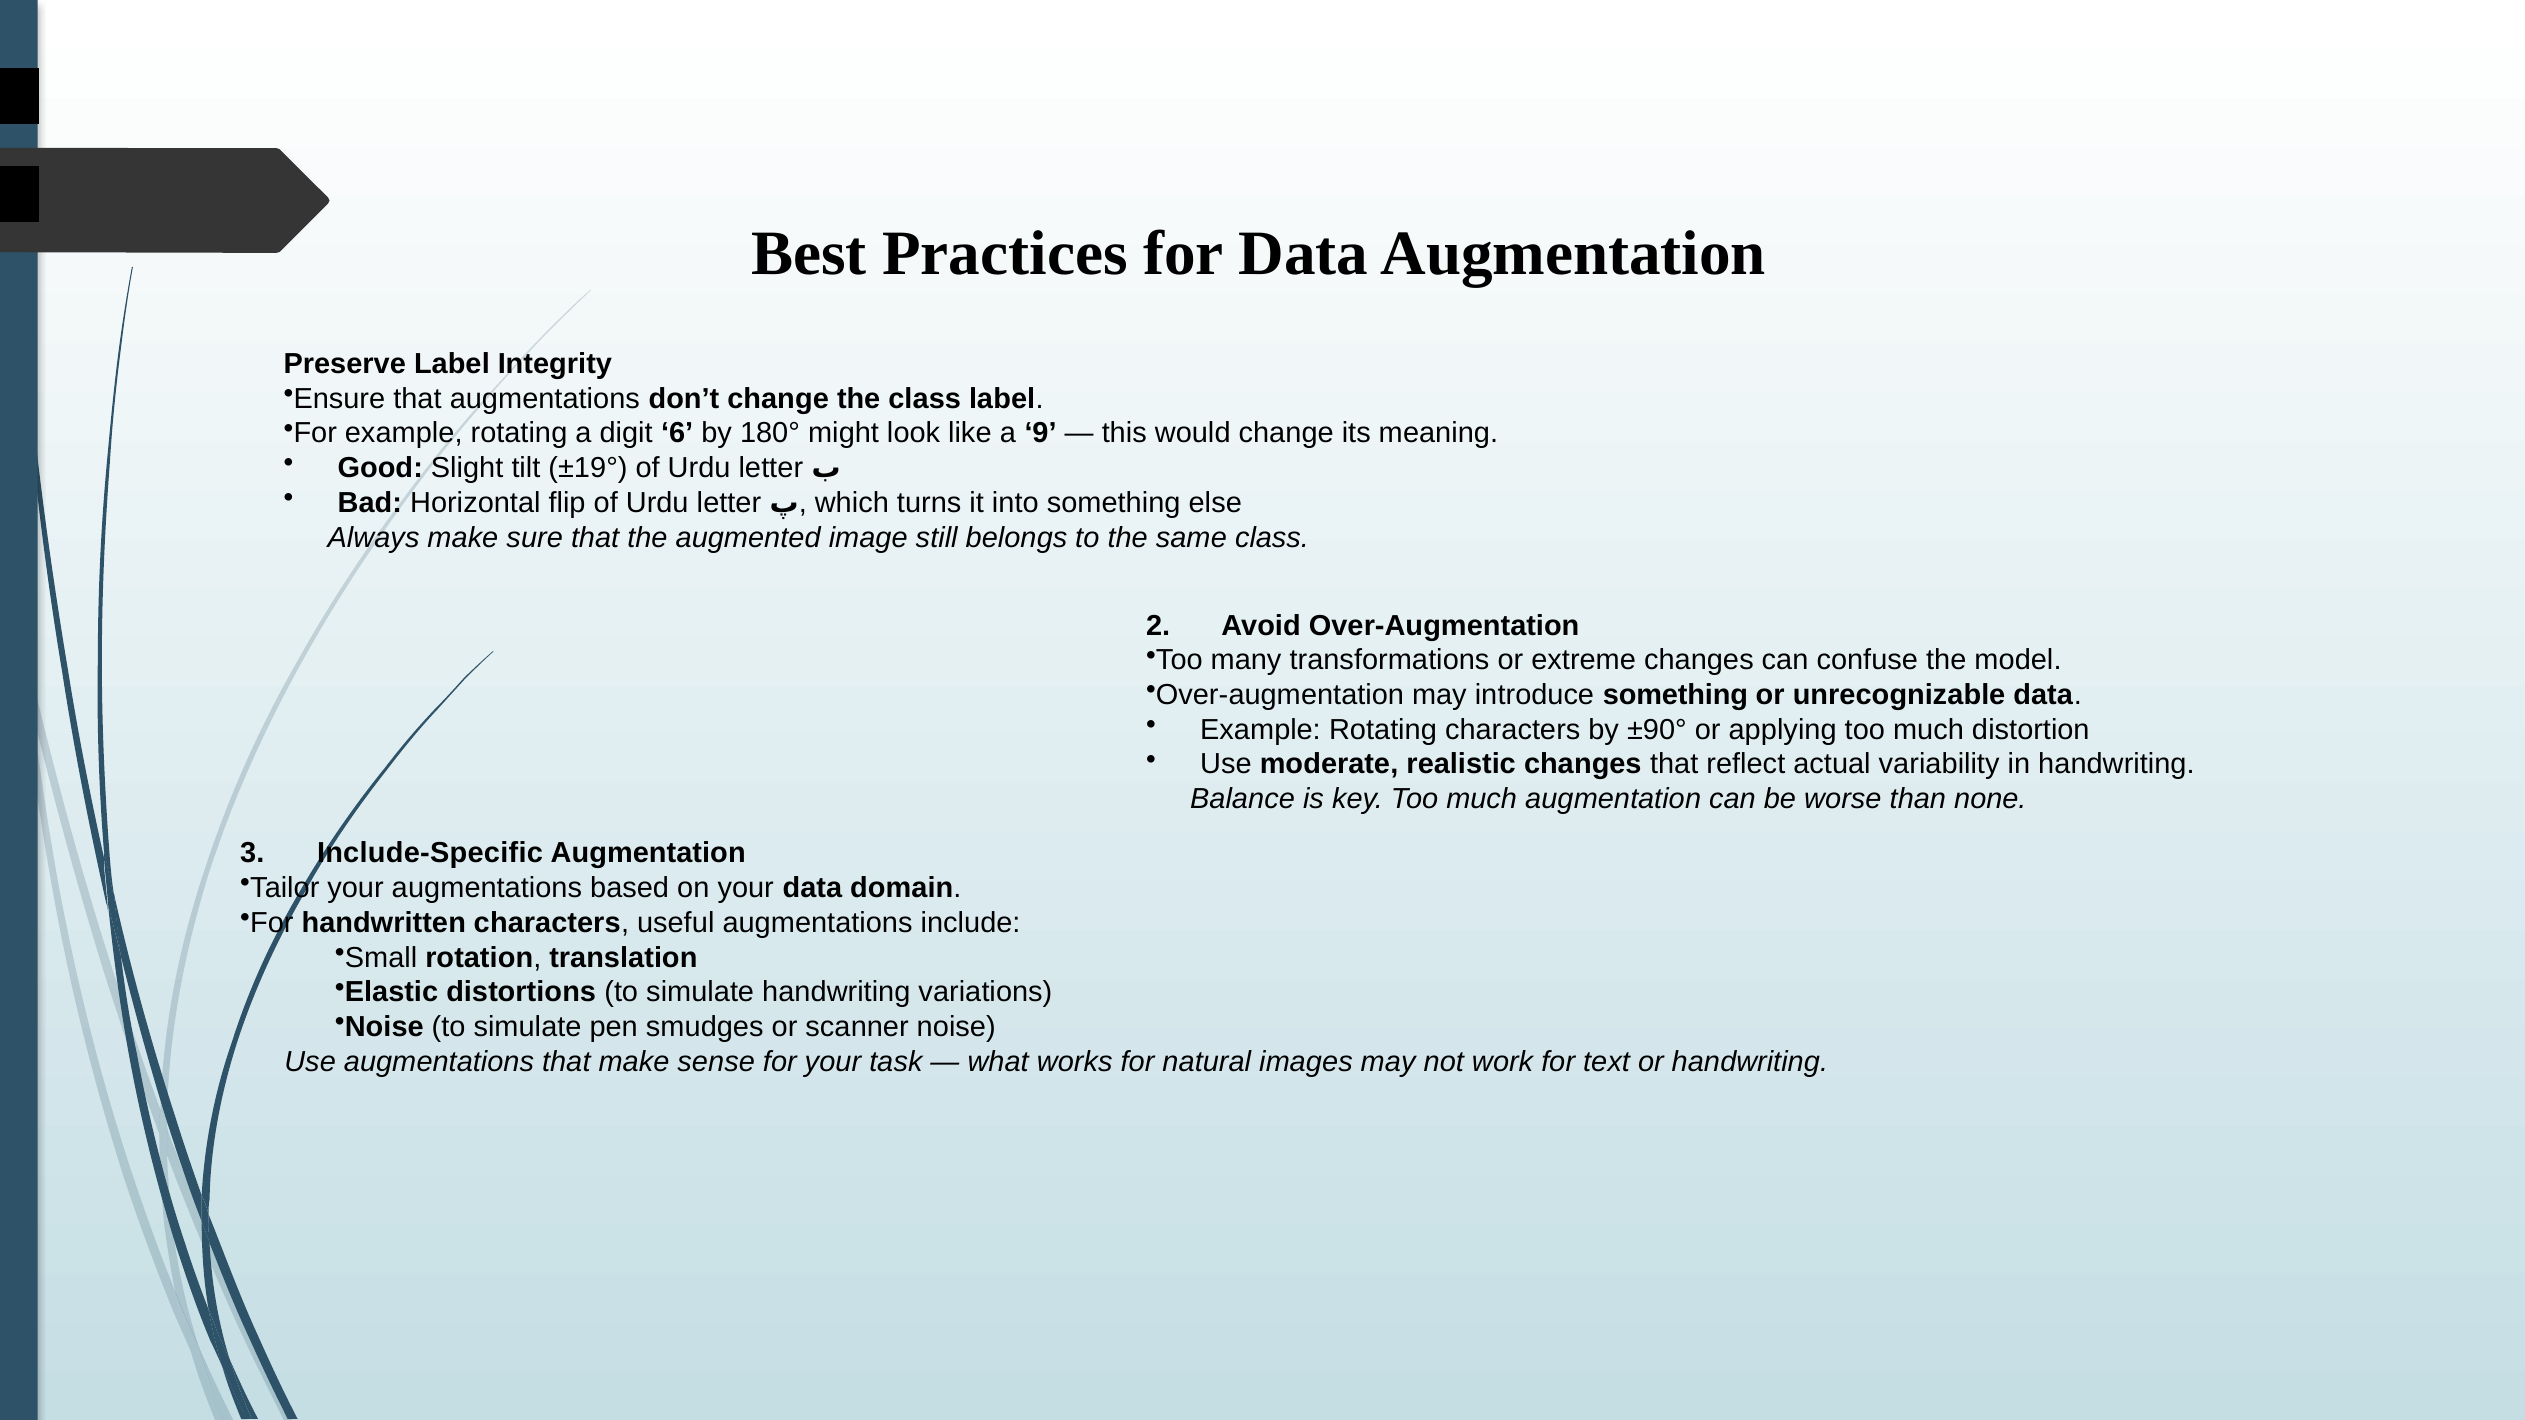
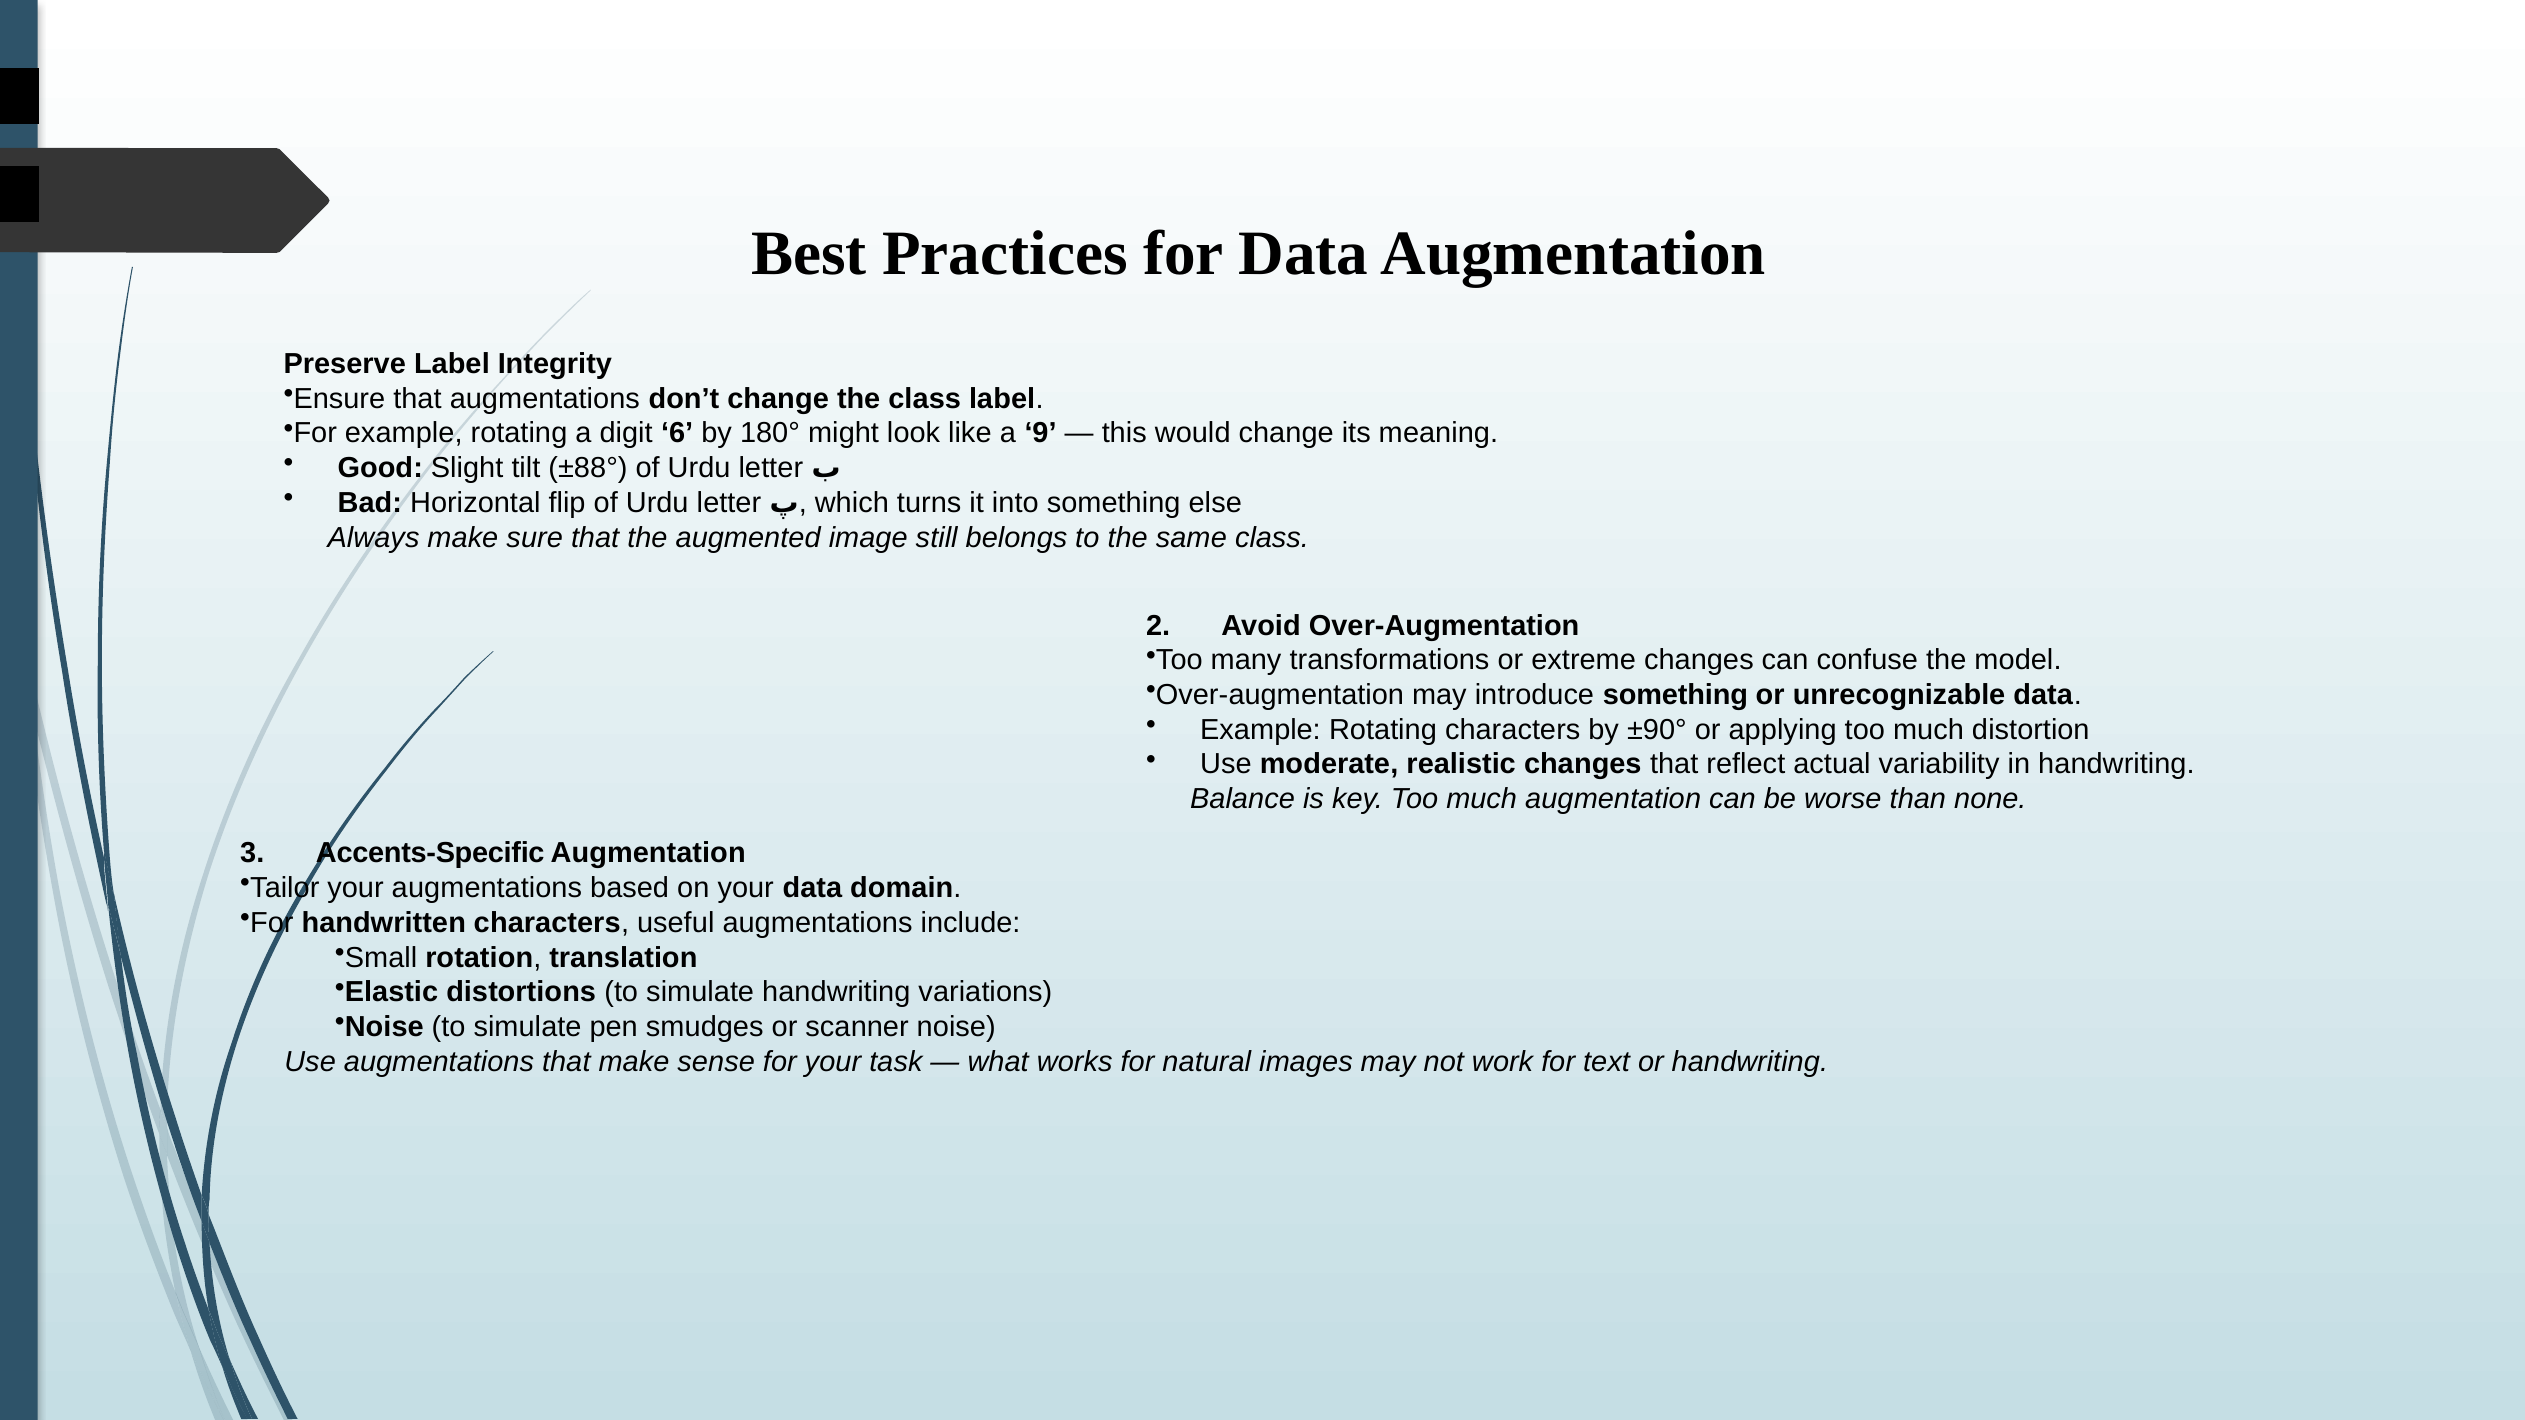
±19°: ±19° -> ±88° (588, 468)
Include-Specific: Include-Specific -> Accents-Specific (430, 853)
